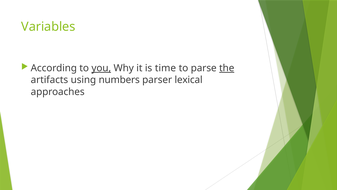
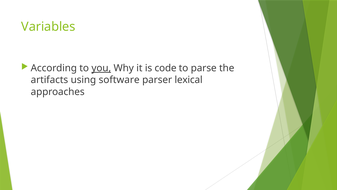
time: time -> code (166, 68)
the underline: present -> none (227, 68)
numbers: numbers -> software (119, 80)
